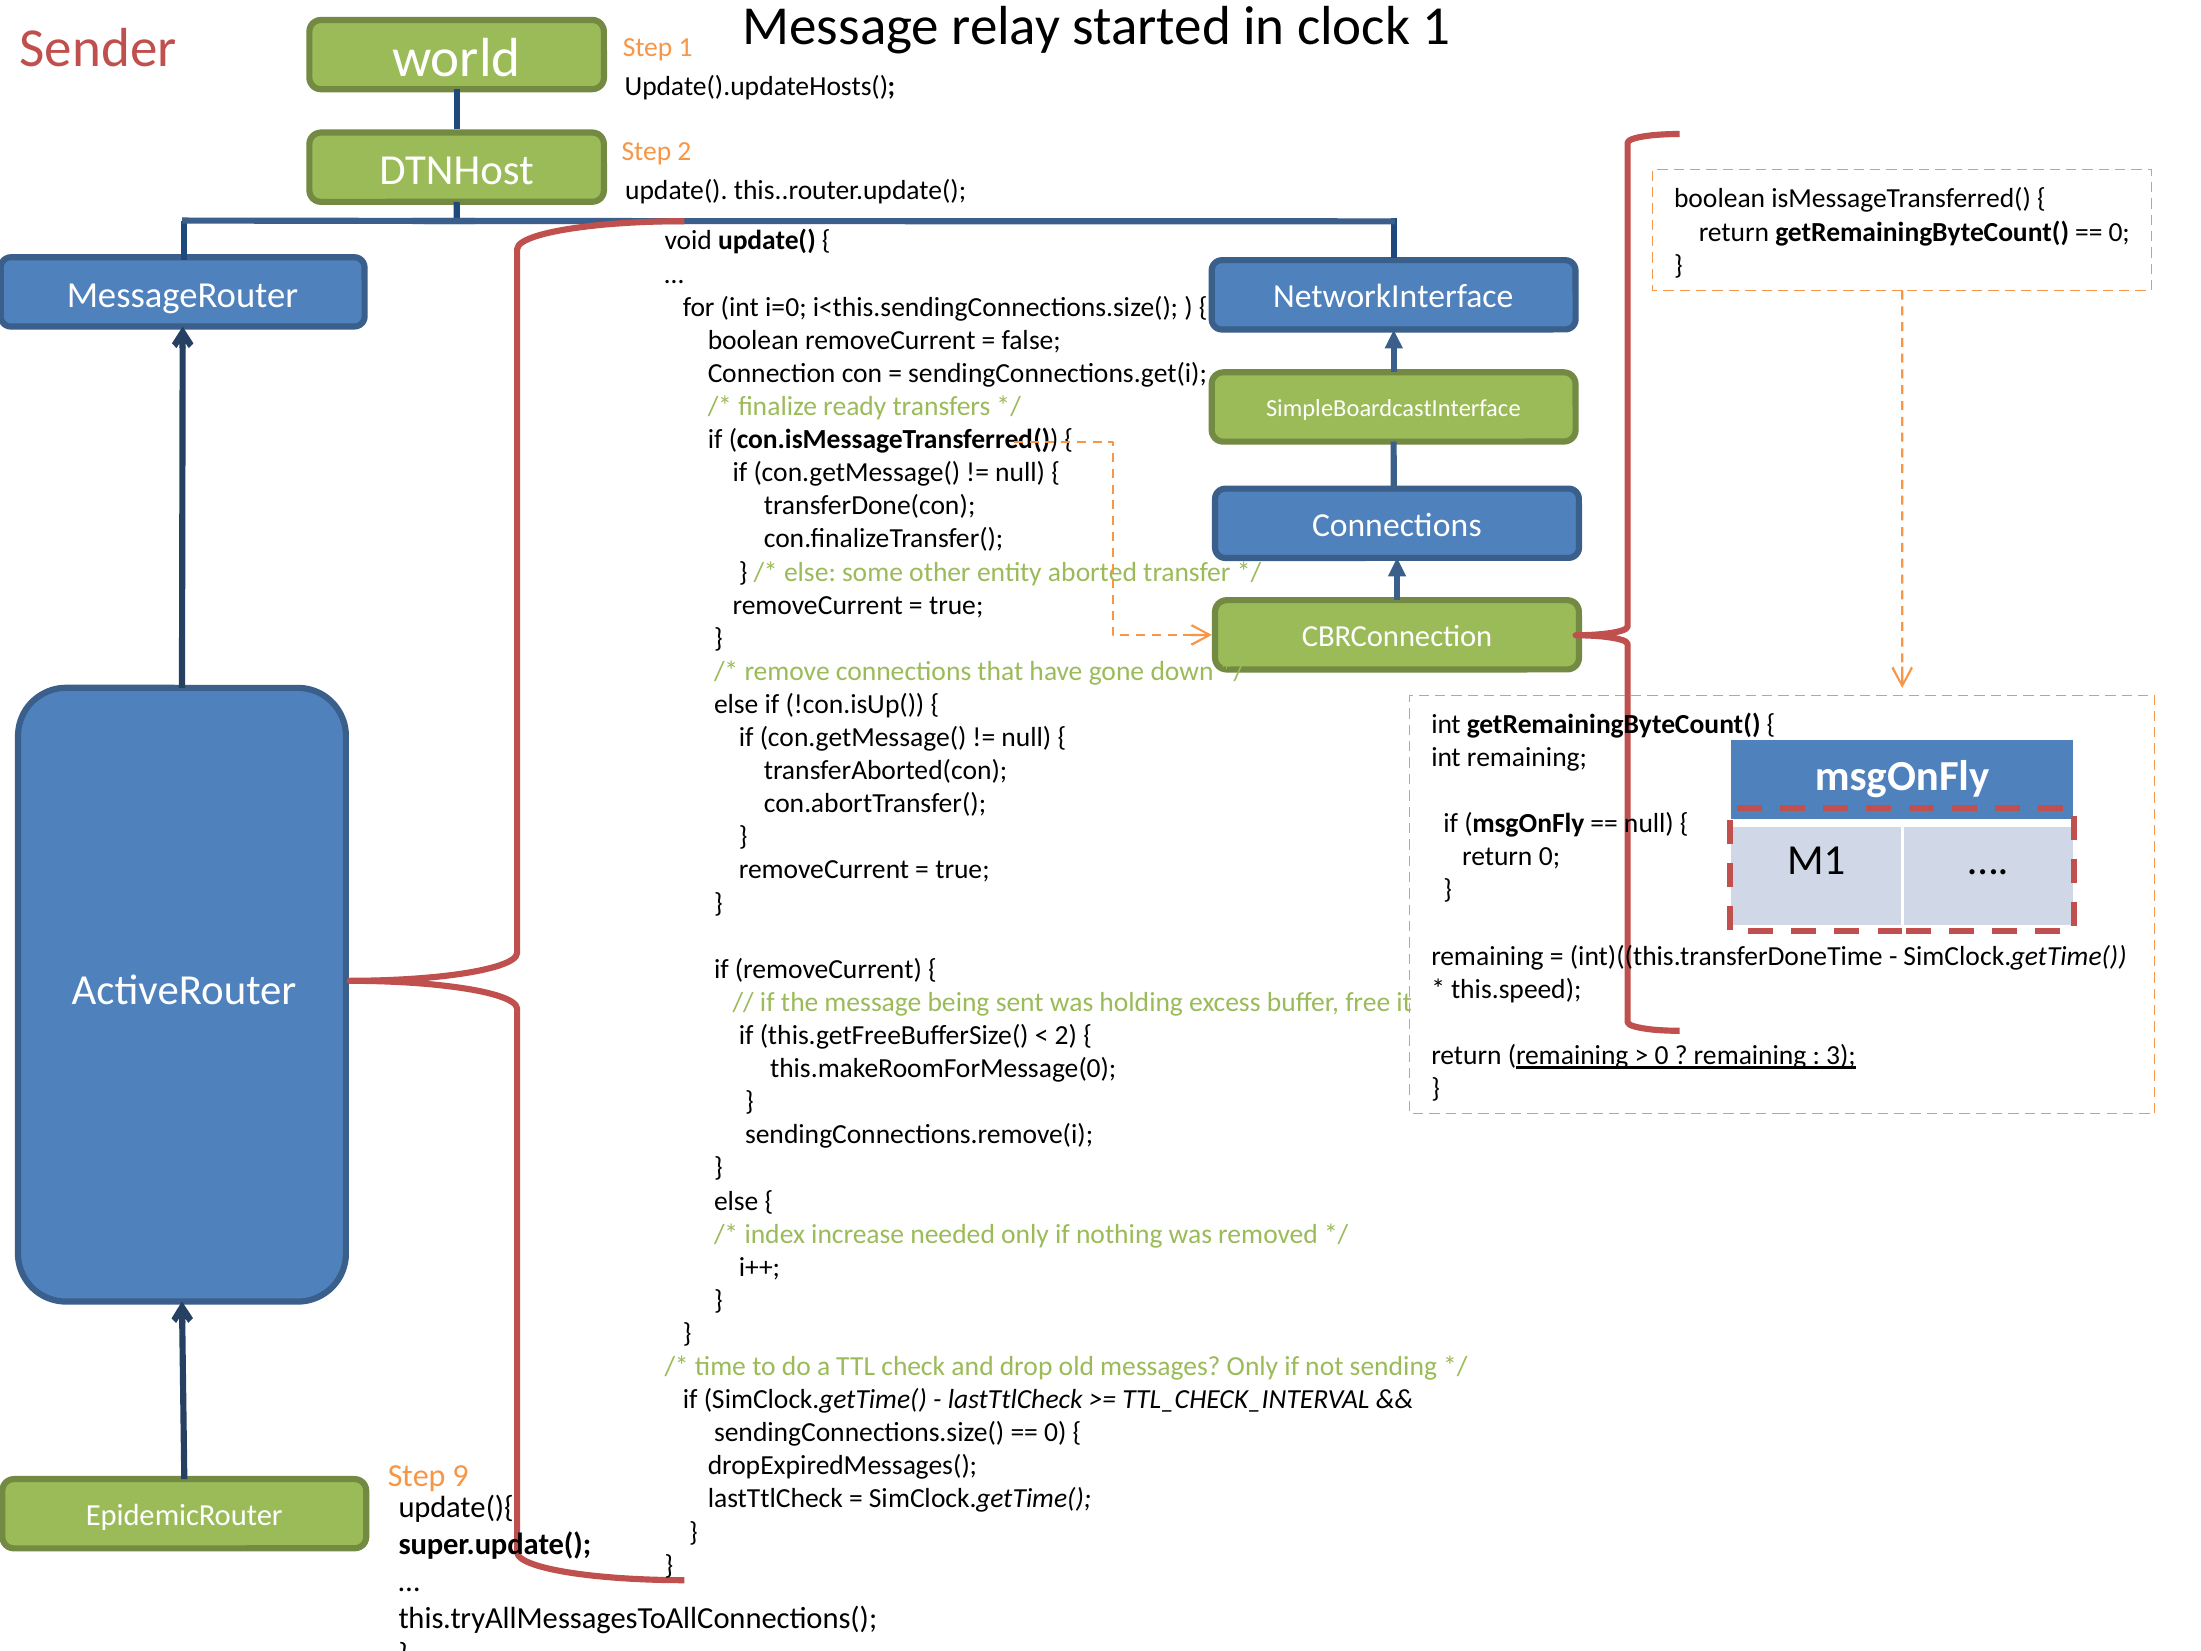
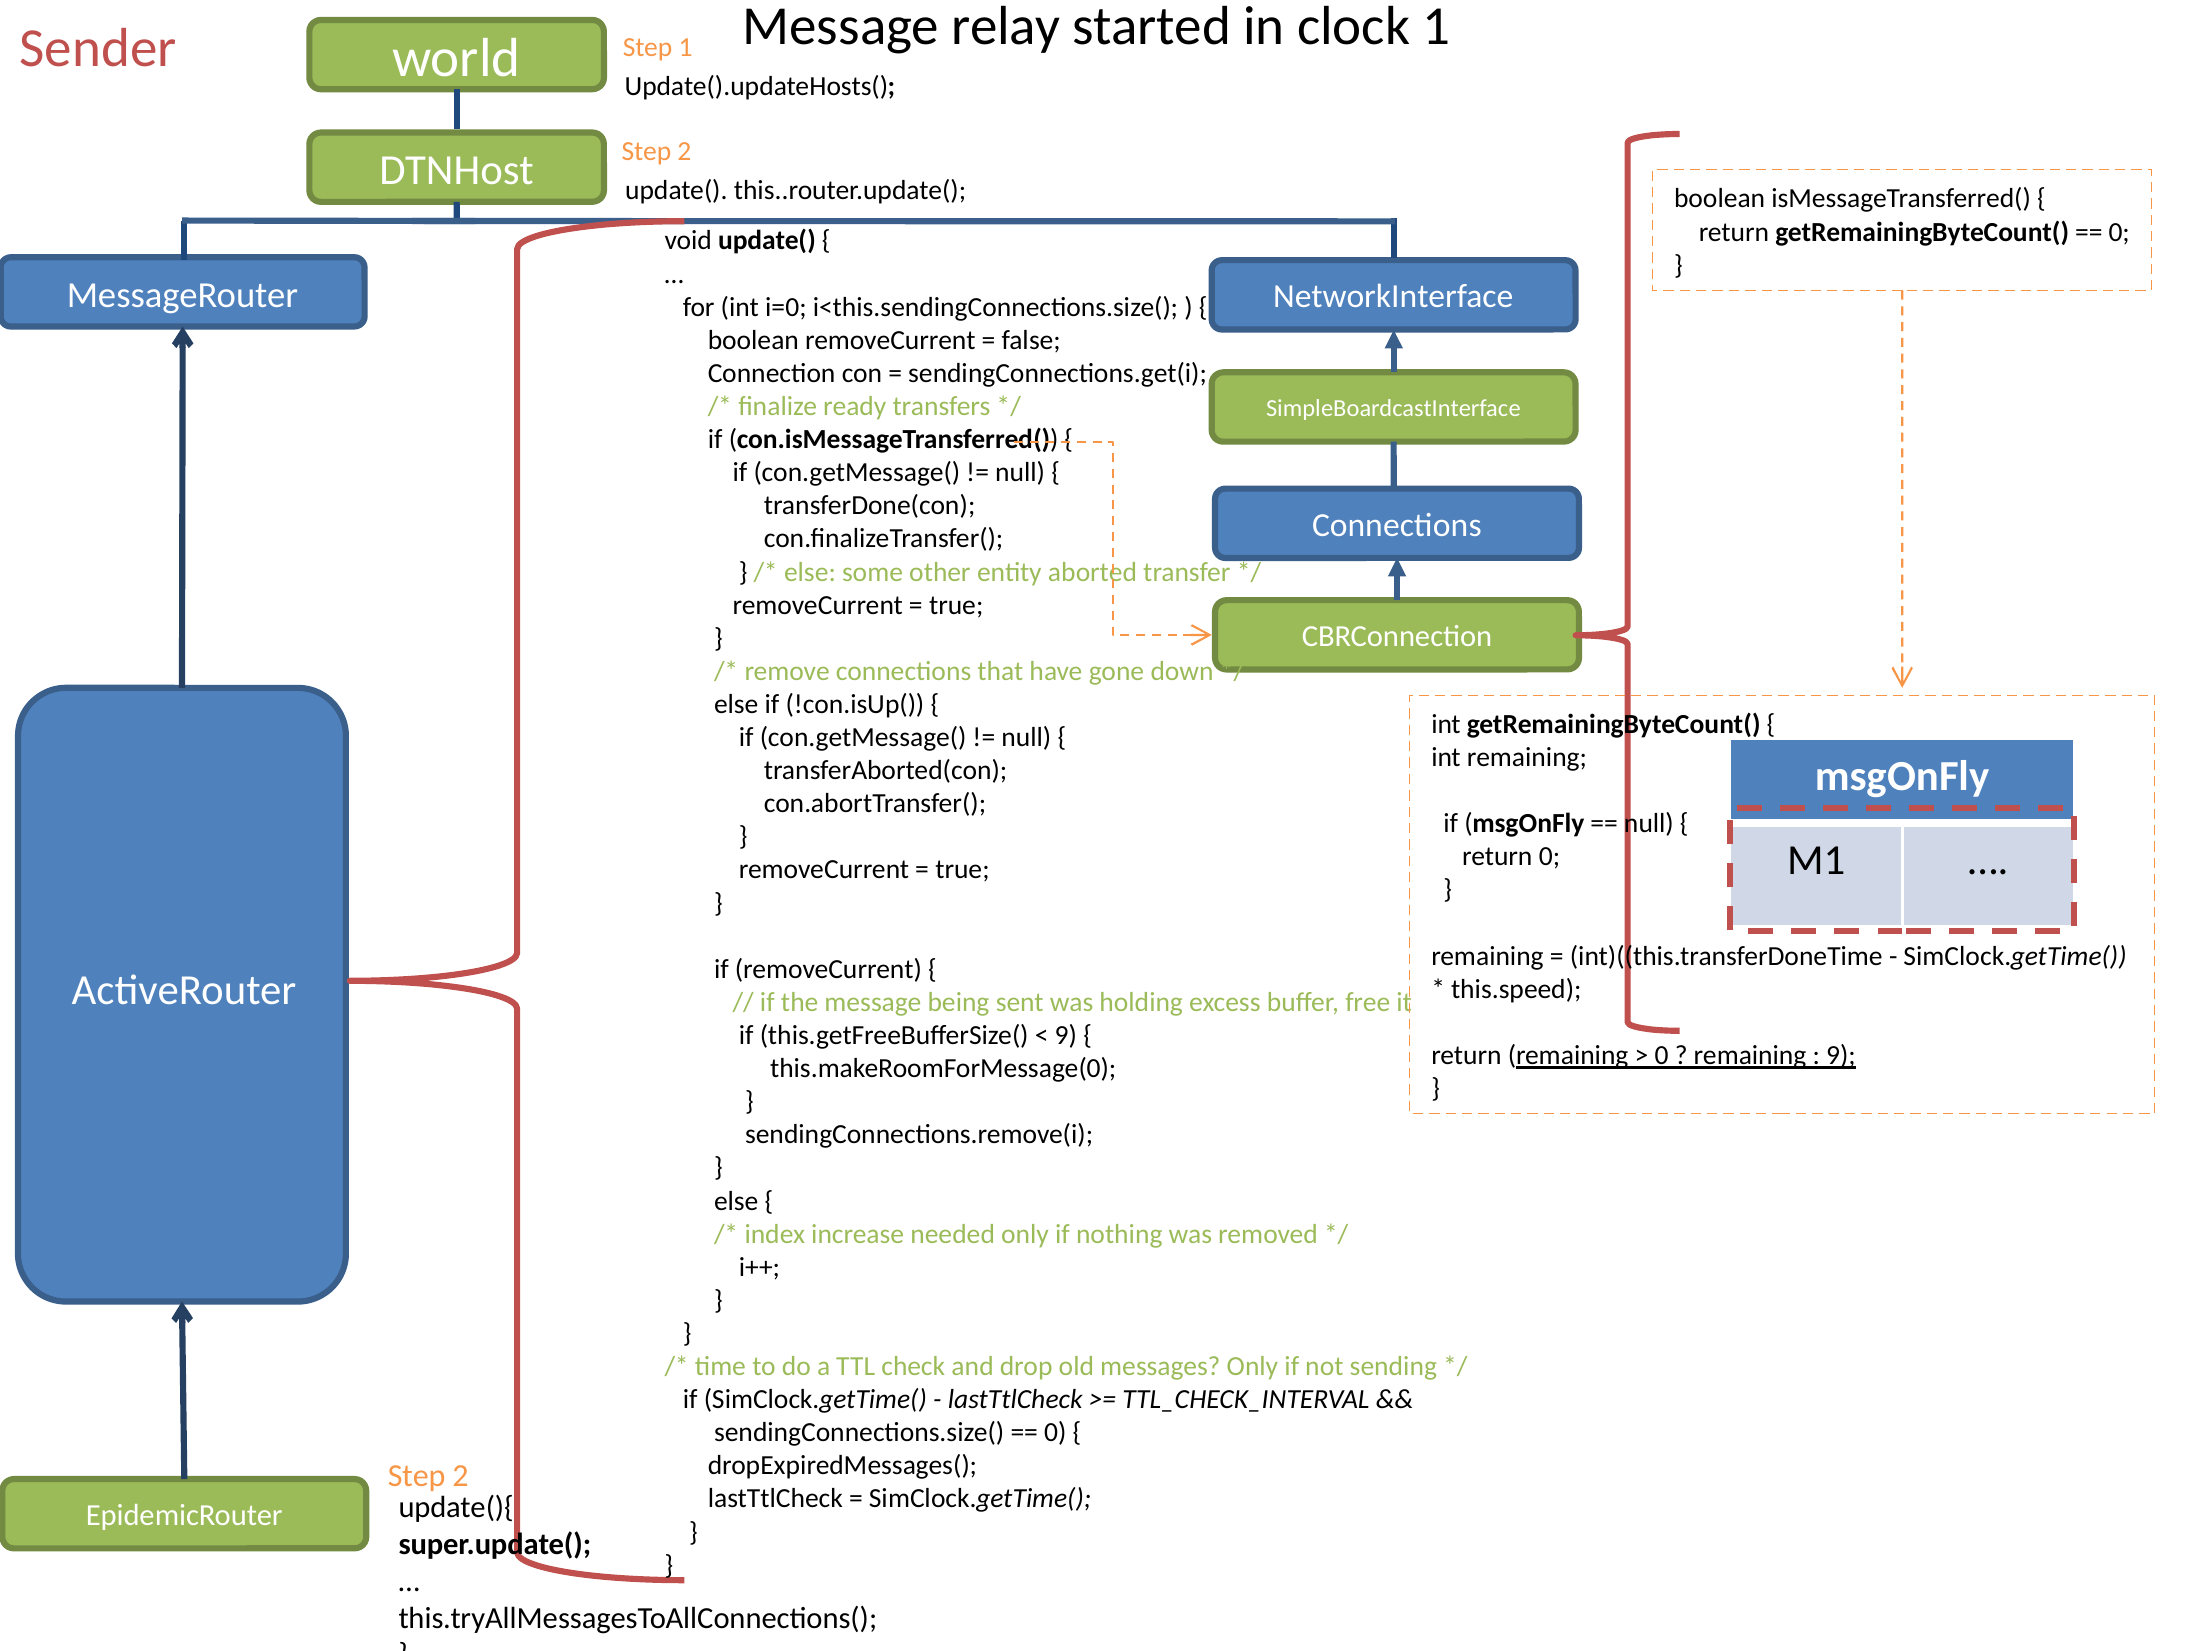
2: 2 -> 9 (1066, 1035)
3: 3 -> 9 (1841, 1055)
9: 9 -> 2 (460, 1476)
